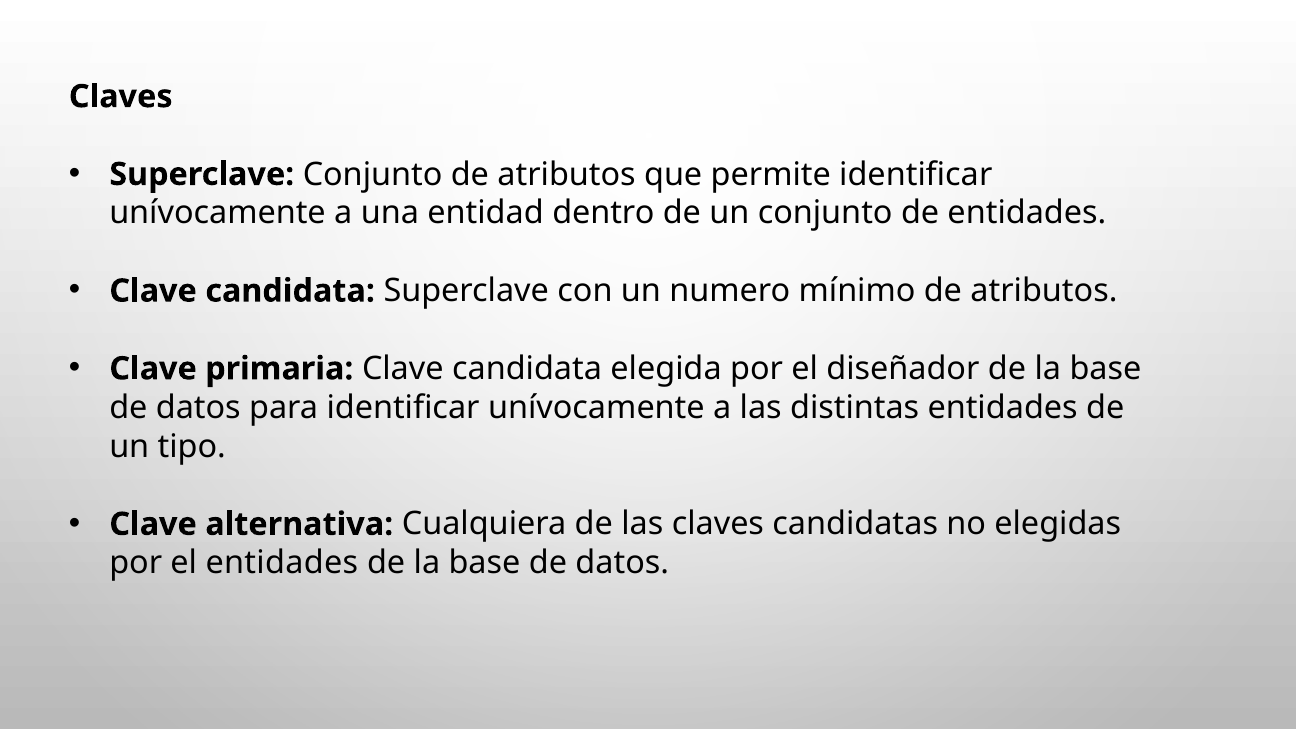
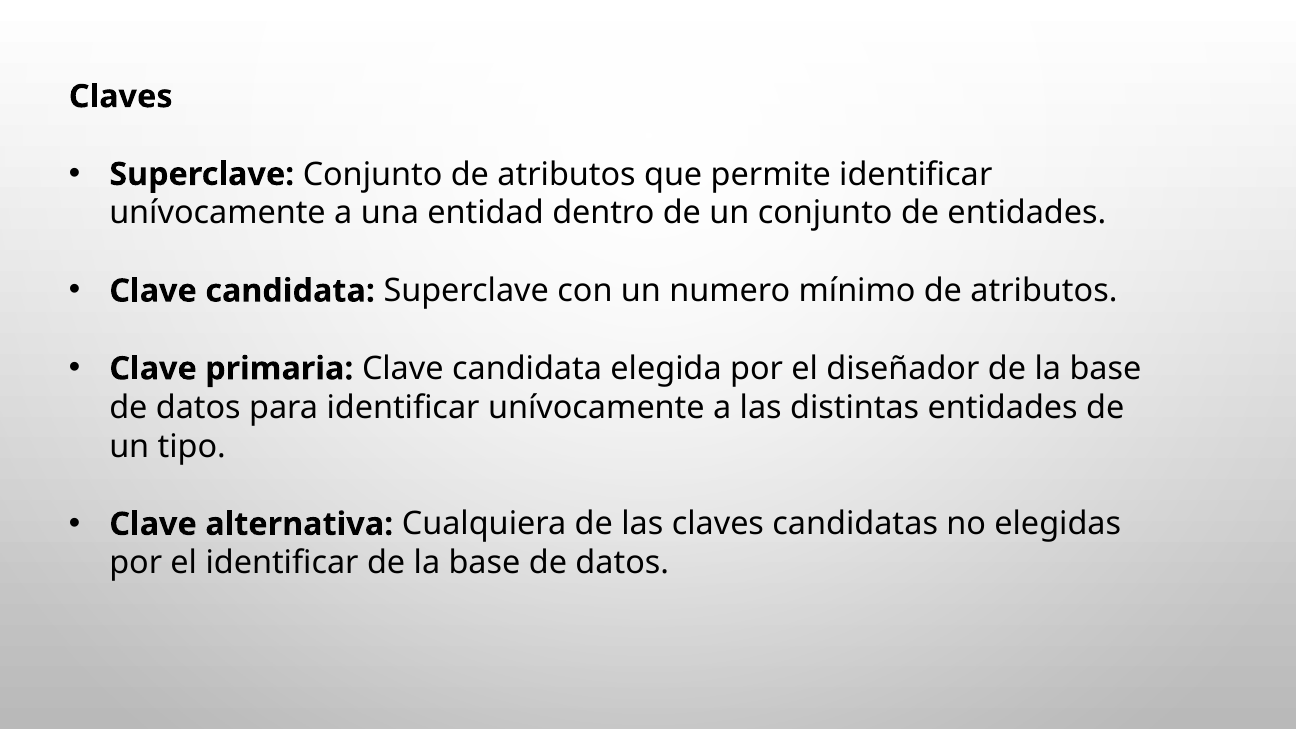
el entidades: entidades -> identificar (282, 563)
